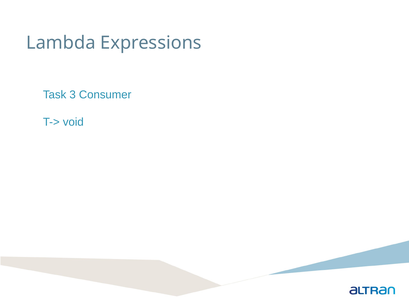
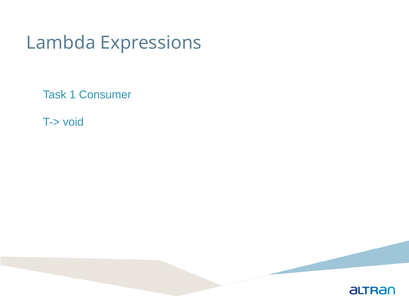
3: 3 -> 1 (73, 95)
